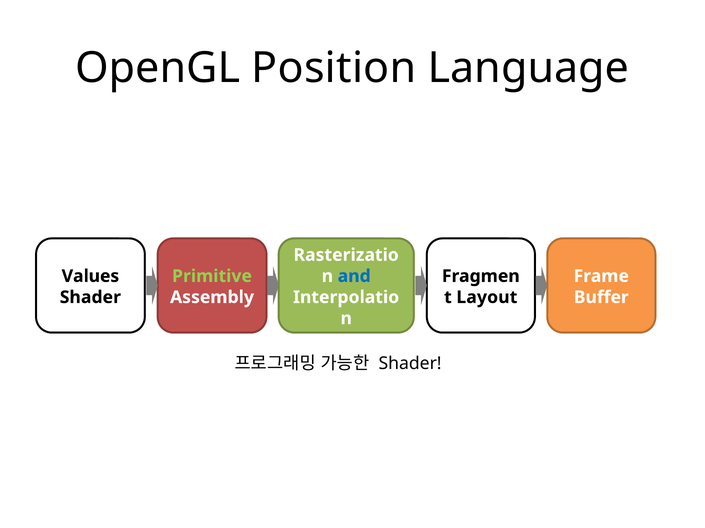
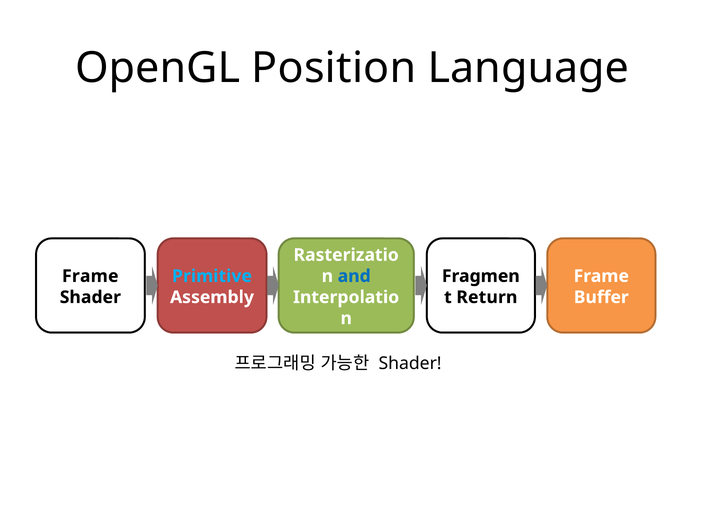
Values: Values -> Frame (90, 277)
Primitive colour: light green -> light blue (212, 277)
Layout: Layout -> Return (487, 298)
